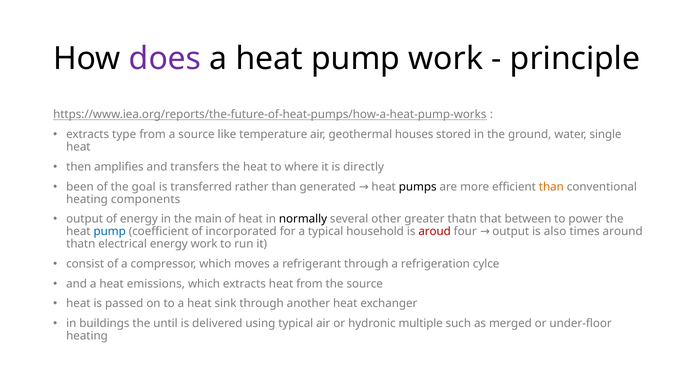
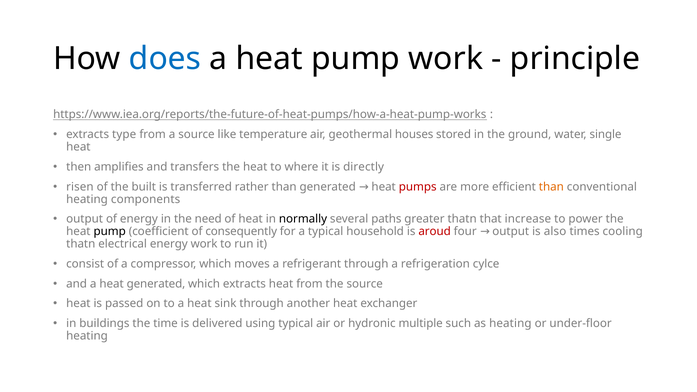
does colour: purple -> blue (165, 59)
been: been -> risen (80, 187)
goal: goal -> built (144, 187)
pumps colour: black -> red (418, 187)
main: main -> need (208, 219)
other: other -> paths (386, 219)
between: between -> increase (528, 219)
pump colour: blue -> black (110, 232)
incorporated: incorporated -> consequently (241, 232)
around: around -> cooling (623, 232)
heat emissions: emissions -> generated (156, 284)
until: until -> time (166, 323)
as merged: merged -> heating (510, 323)
